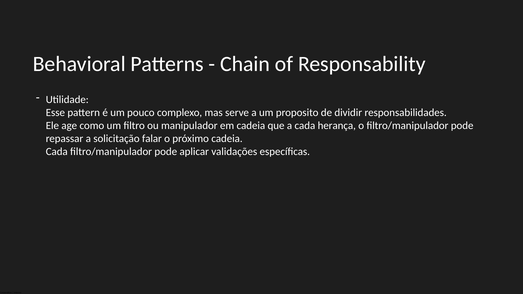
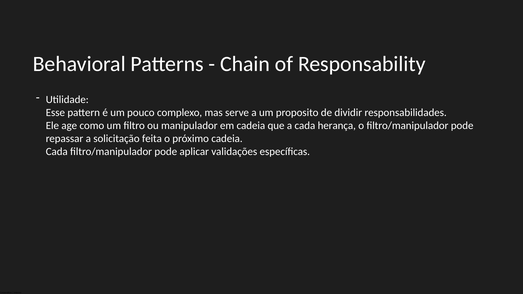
falar: falar -> feita (152, 139)
